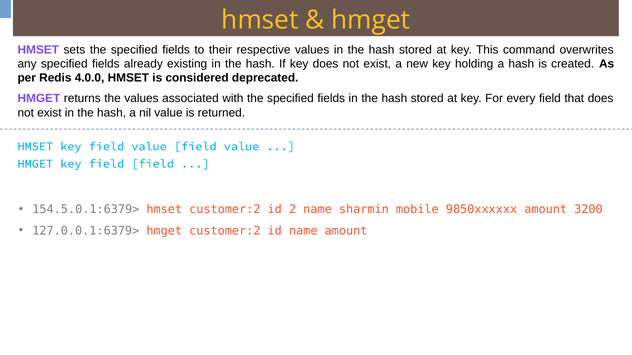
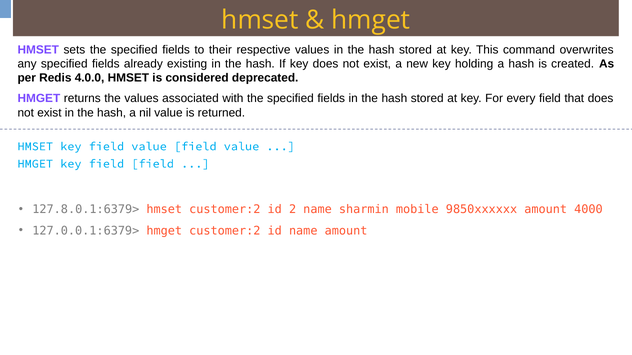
154.5.0.1:6379>: 154.5.0.1:6379> -> 127.8.0.1:6379> (86, 210)
3200: 3200 -> 4000 (588, 210)
